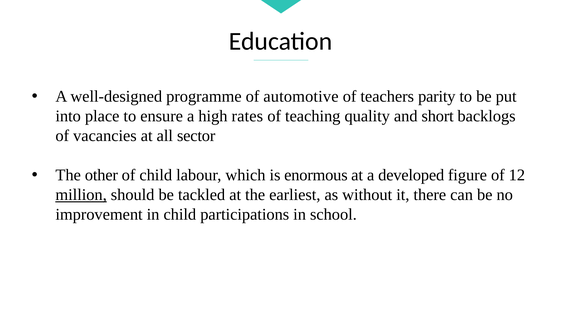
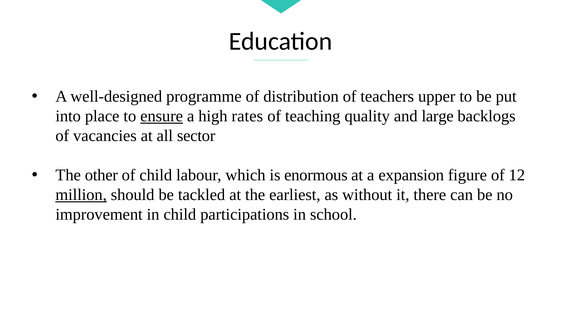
automotive: automotive -> distribution (301, 97)
parity: parity -> upper (437, 97)
ensure underline: none -> present (162, 116)
short: short -> large (438, 116)
developed: developed -> expansion (411, 175)
